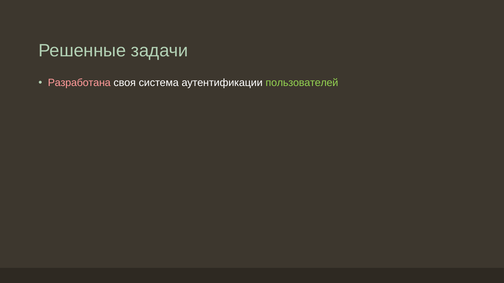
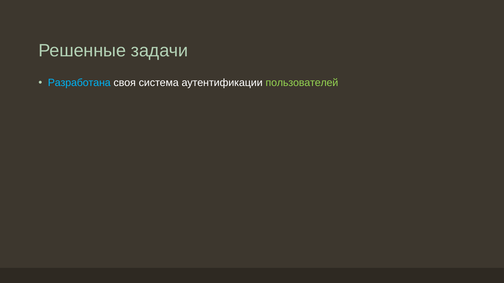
Разработана colour: pink -> light blue (79, 83)
